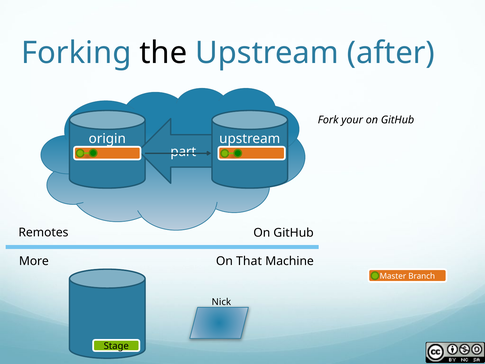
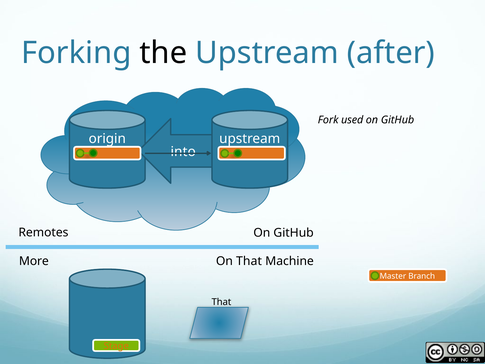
your: your -> used (352, 120)
part: part -> into (183, 152)
Nick: Nick -> That (221, 302)
Stage colour: black -> orange (116, 346)
